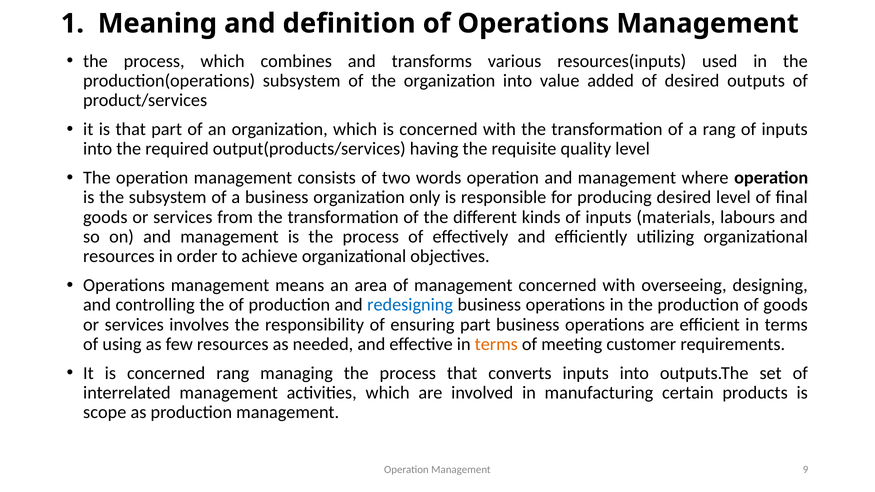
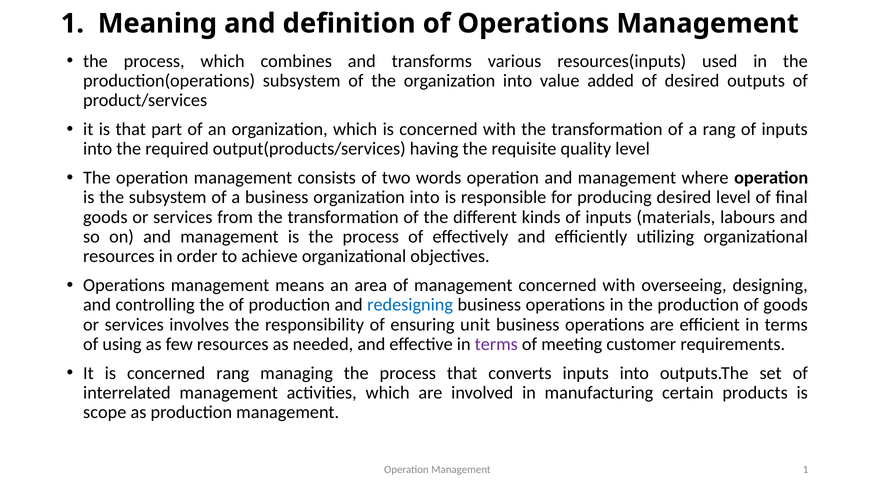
business organization only: only -> into (425, 197)
ensuring part: part -> unit (475, 325)
terms colour: orange -> purple (496, 344)
Management 9: 9 -> 1 (806, 470)
